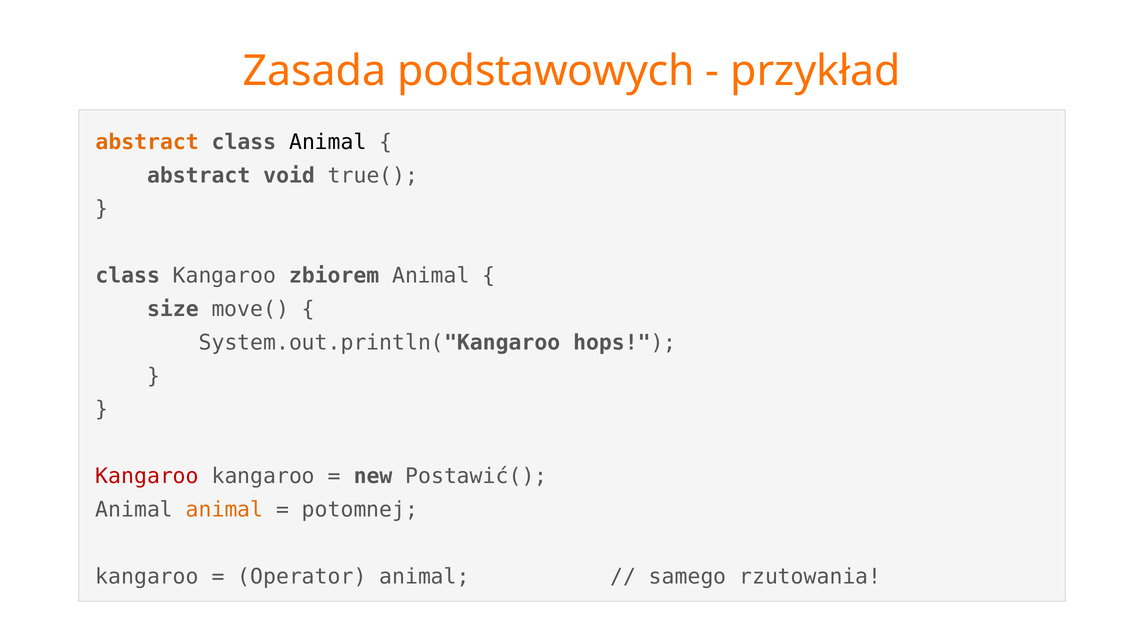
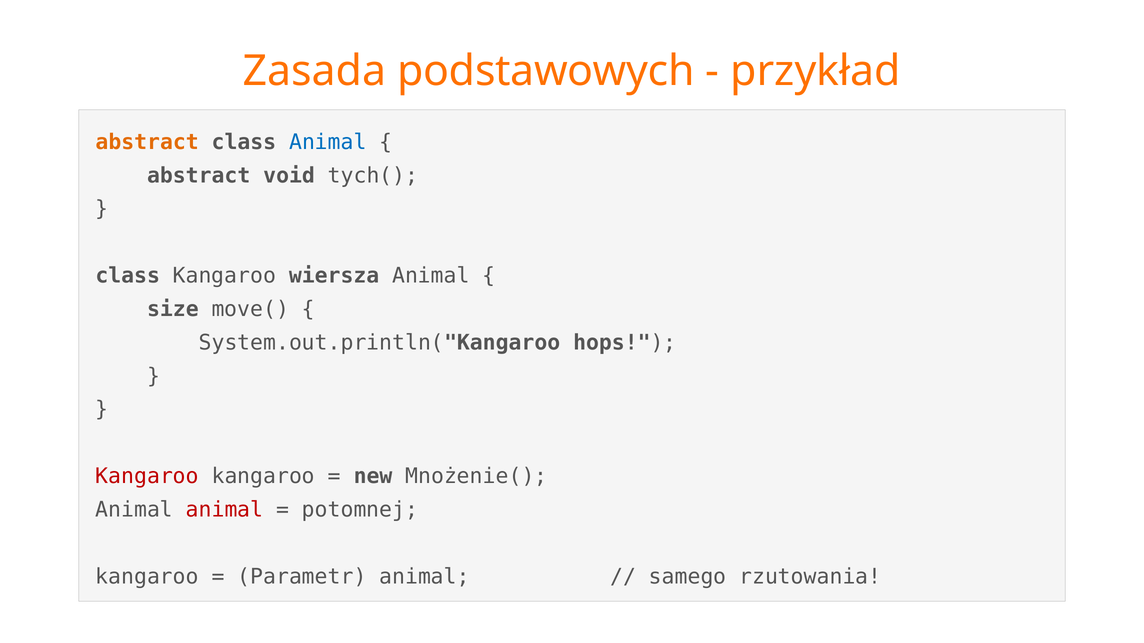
Animal colour: black -> blue (328, 142)
true(: true( -> tych( (373, 176)
zbiorem: zbiorem -> wiersza (334, 276)
Postawić(: Postawić( -> Mnożenie( (476, 477)
animal colour: orange -> red (225, 510)
Operator: Operator -> Parametr (302, 577)
